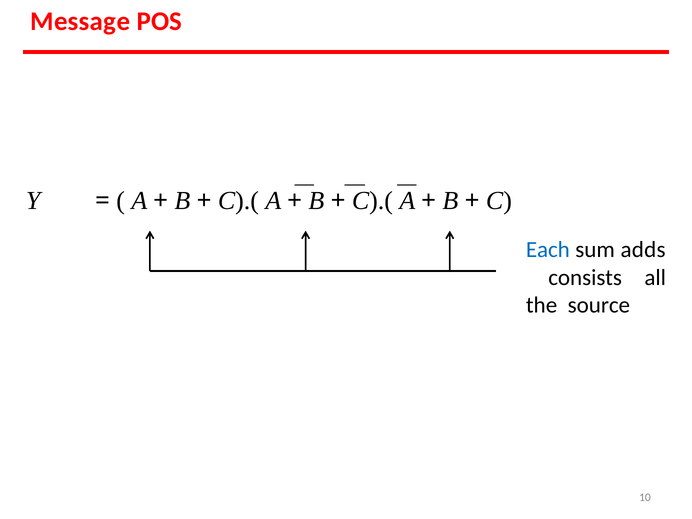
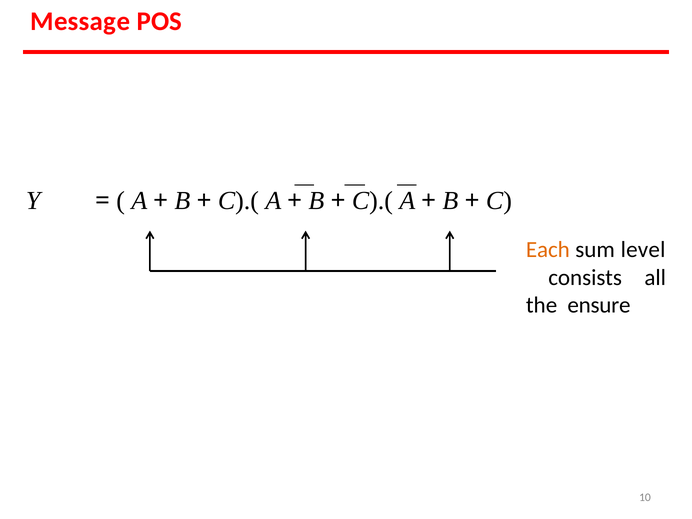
Each colour: blue -> orange (548, 250)
adds: adds -> level (643, 250)
source: source -> ensure (599, 305)
